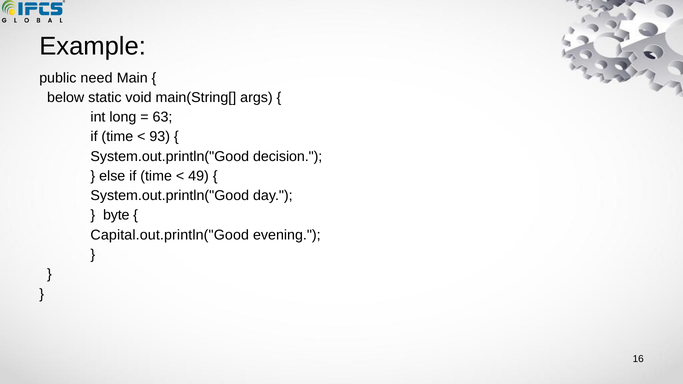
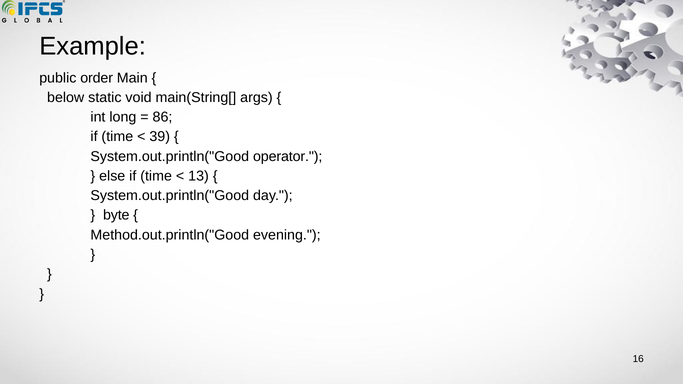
need: need -> order (97, 78)
63: 63 -> 86 (162, 117)
93: 93 -> 39 (160, 137)
decision: decision -> operator (288, 156)
49: 49 -> 13 (199, 176)
Capital.out.println("Good: Capital.out.println("Good -> Method.out.println("Good (170, 235)
